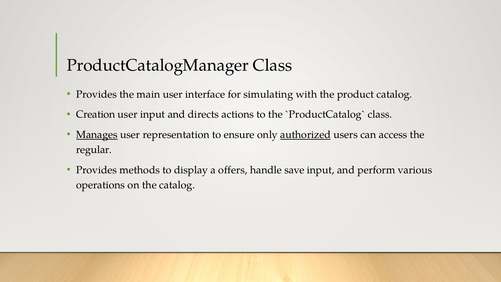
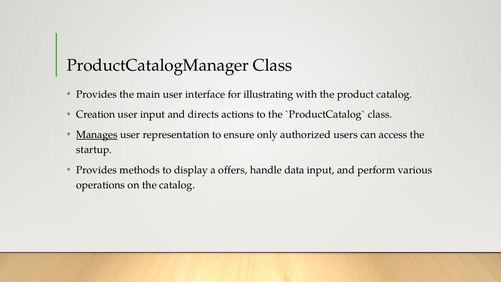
simulating: simulating -> illustrating (268, 94)
authorized underline: present -> none (306, 135)
regular: regular -> startup (94, 150)
save: save -> data (294, 170)
